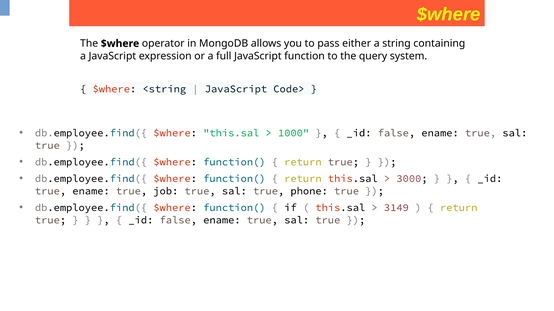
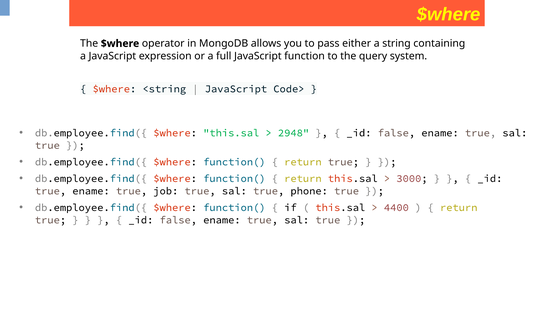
1000: 1000 -> 2948 (294, 133)
3149: 3149 -> 4400 (396, 208)
